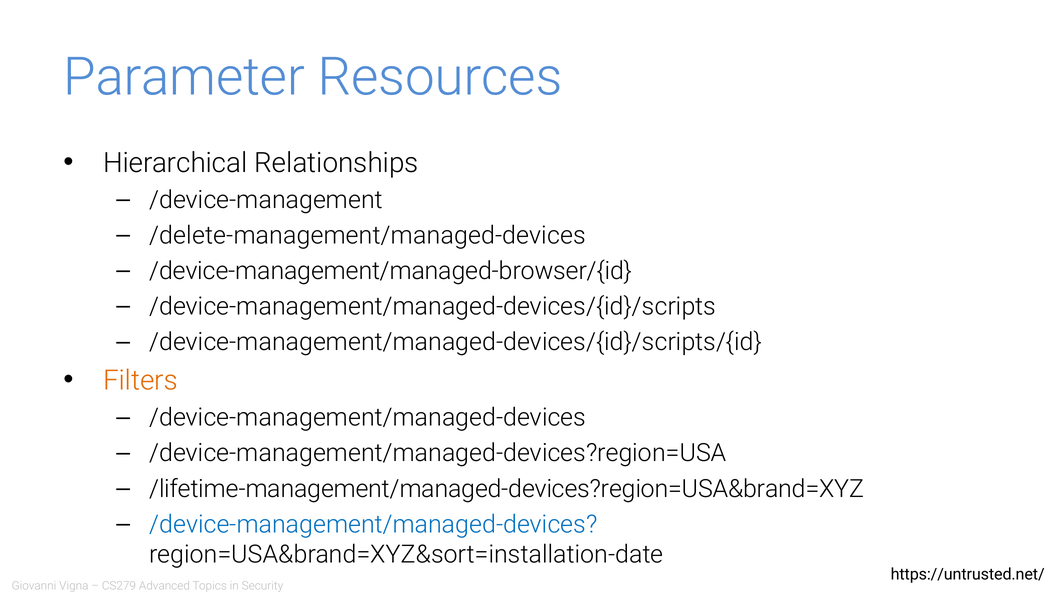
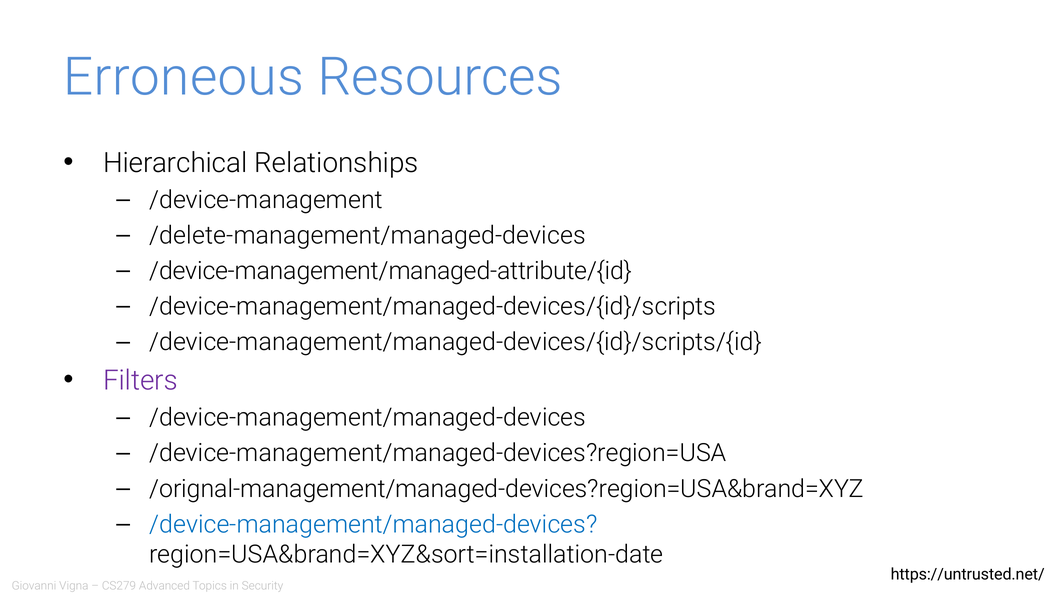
Parameter: Parameter -> Erroneous (184, 77)
/device-management/managed-browser/{id: /device-management/managed-browser/{id -> /device-management/managed-attribute/{id (391, 271)
Filters colour: orange -> purple (140, 380)
/lifetime-management/managed-devices?region=USA&brand=XYZ: /lifetime-management/managed-devices?region=USA&brand=XYZ -> /orignal-management/managed-devices?region=USA&brand=XYZ (507, 488)
